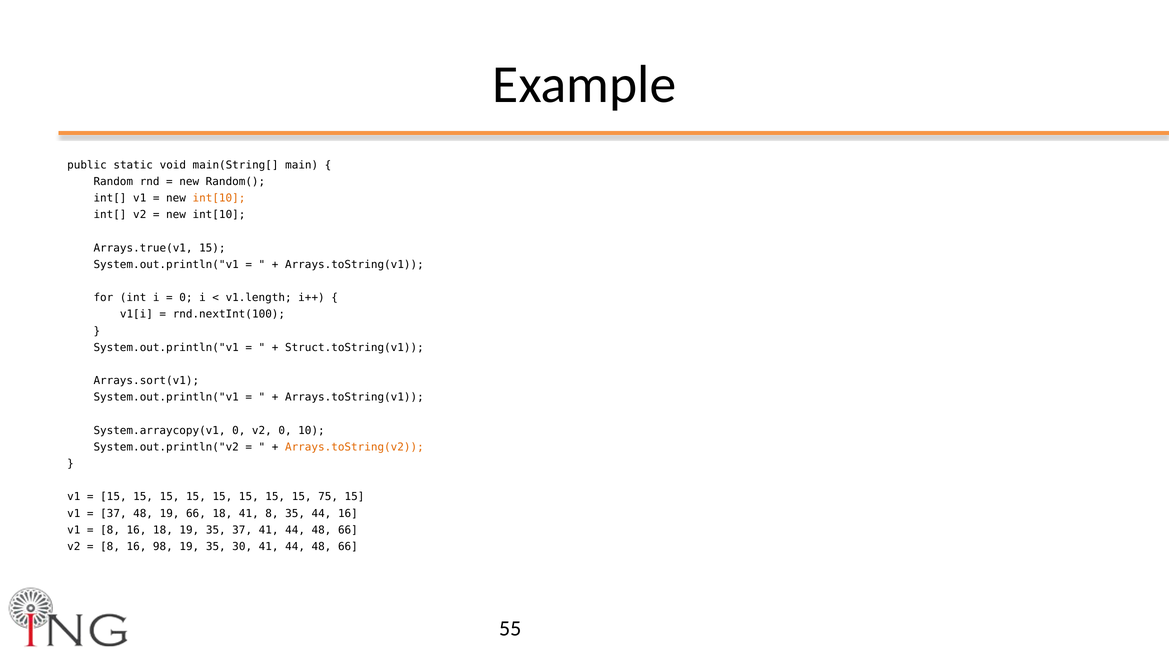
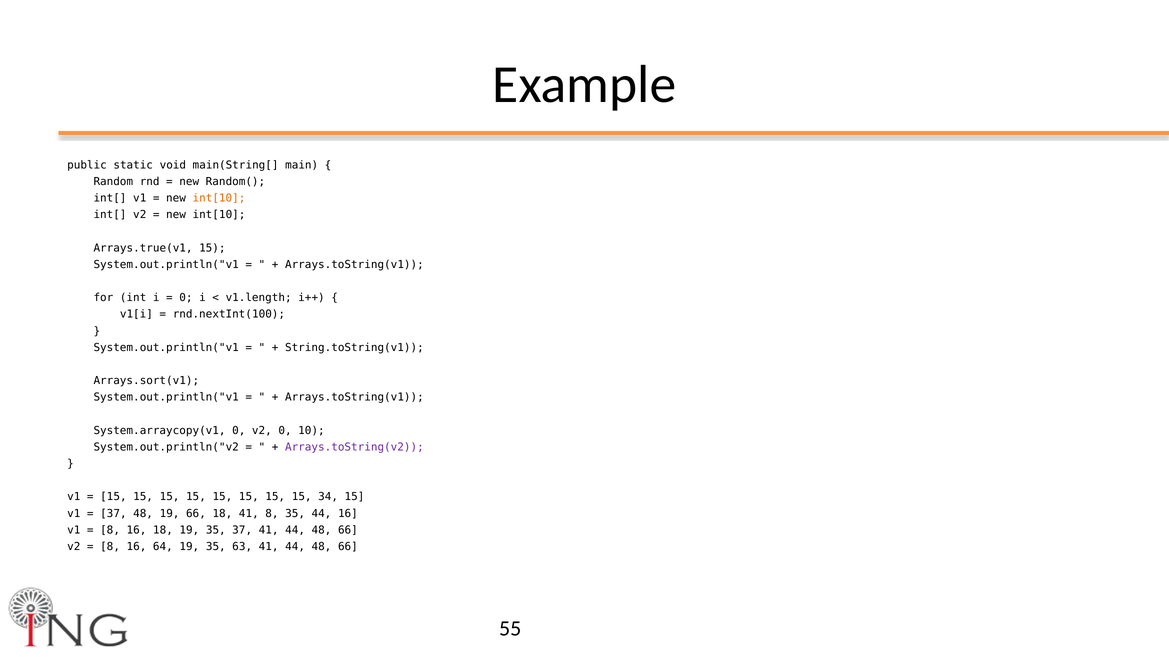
Struct.toString(v1: Struct.toString(v1 -> String.toString(v1 (354, 348)
Arrays.toString(v2 colour: orange -> purple (354, 447)
75: 75 -> 34 (328, 497)
98: 98 -> 64 (163, 547)
30: 30 -> 63 (242, 547)
